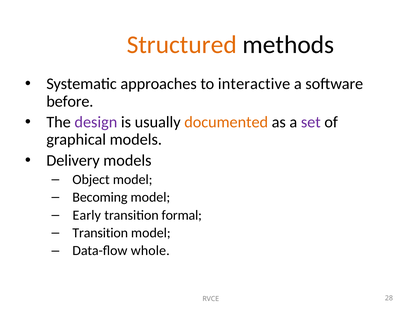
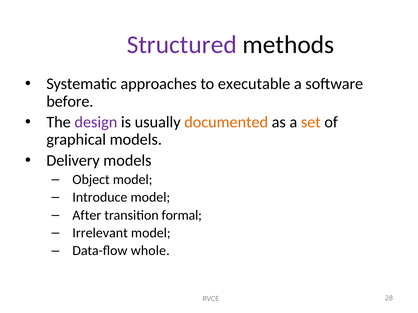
Structured colour: orange -> purple (182, 45)
interactive: interactive -> executable (254, 84)
set colour: purple -> orange (311, 122)
Becoming: Becoming -> Introduce (100, 198)
Early: Early -> After (87, 215)
Transition: Transition -> Irrelevant (100, 233)
